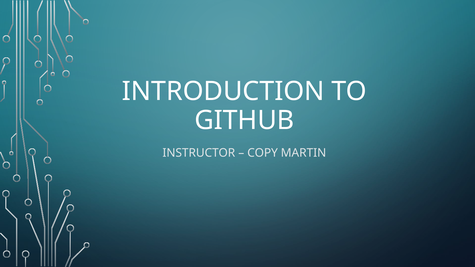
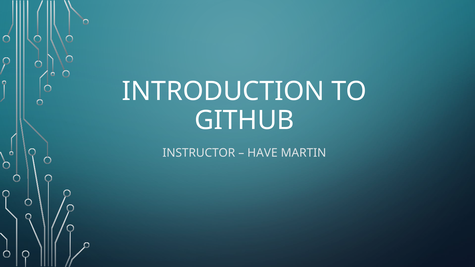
COPY: COPY -> HAVE (262, 153)
